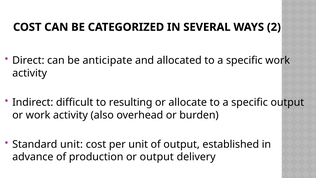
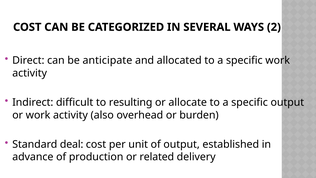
Standard unit: unit -> deal (72, 144)
or output: output -> related (157, 157)
